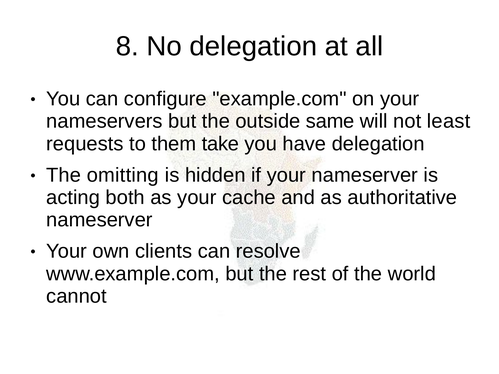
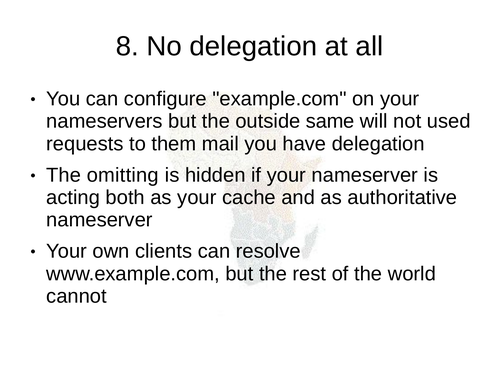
least: least -> used (449, 121)
take: take -> mail (220, 144)
